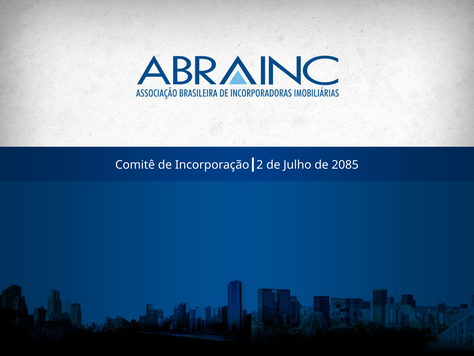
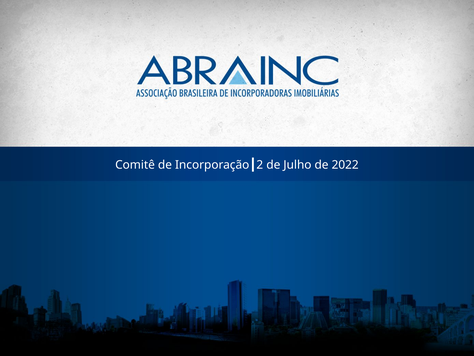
2085: 2085 -> 2022 (345, 165)
